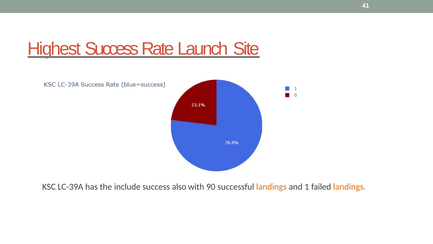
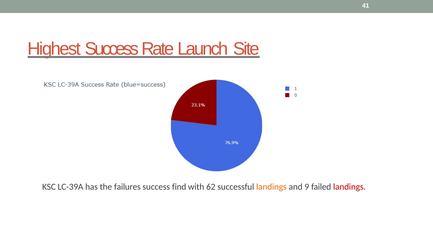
include: include -> failures (127, 186)
also: also -> find (179, 186)
90: 90 -> 62 (211, 186)
1: 1 -> 9 (307, 186)
landings colour: orange -> red (349, 186)
